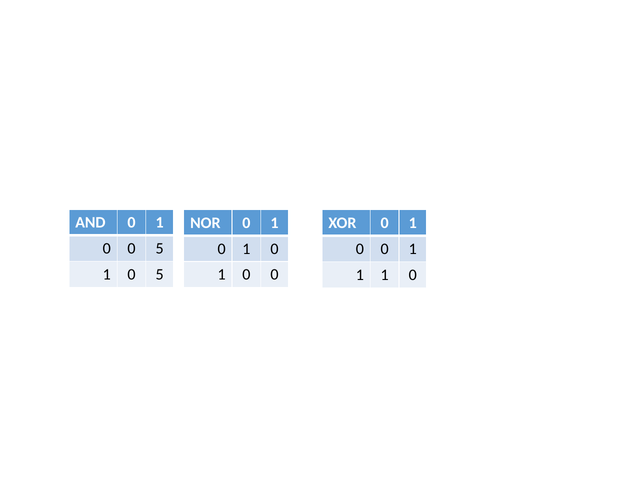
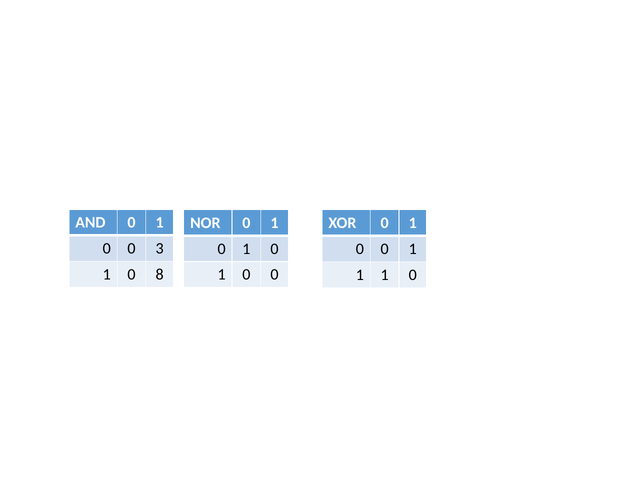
0 0 5: 5 -> 3 (160, 249)
1 0 5: 5 -> 8 (160, 274)
